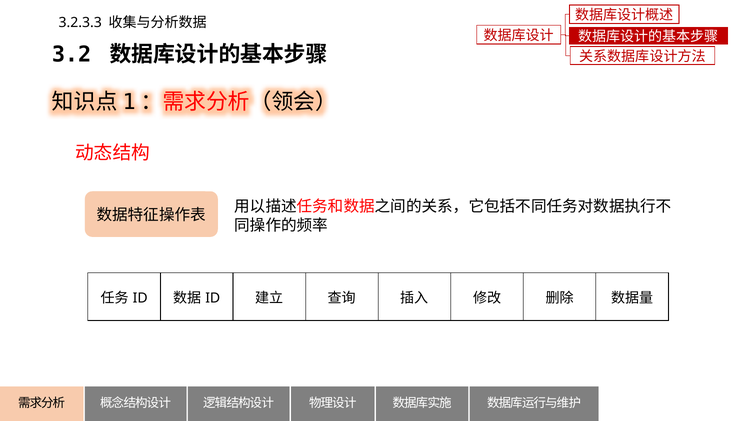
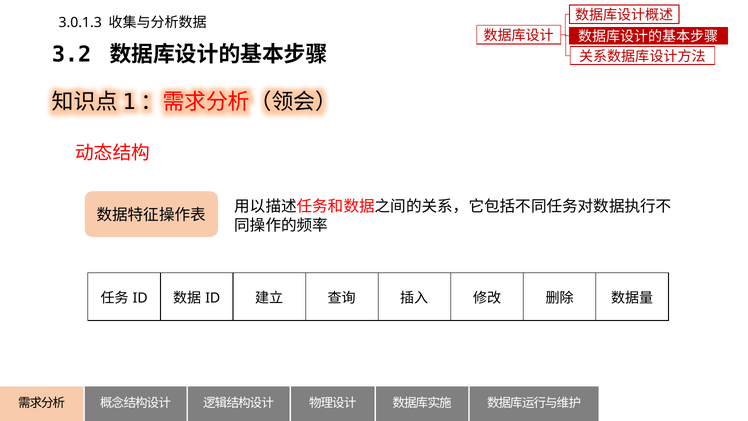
3.2.3.3: 3.2.3.3 -> 3.0.1.3 (80, 23)
